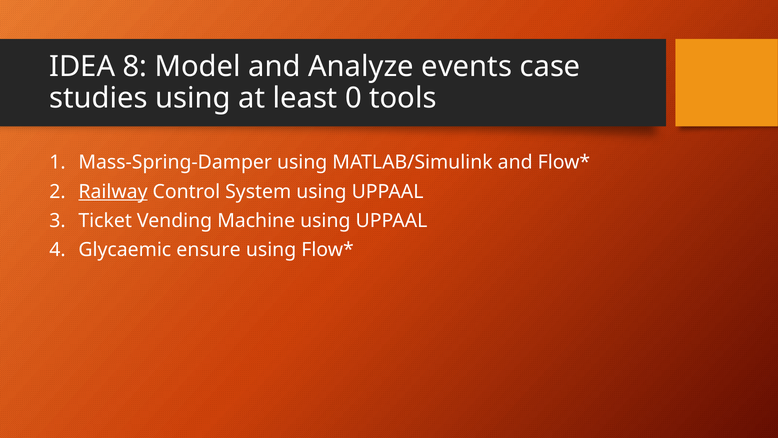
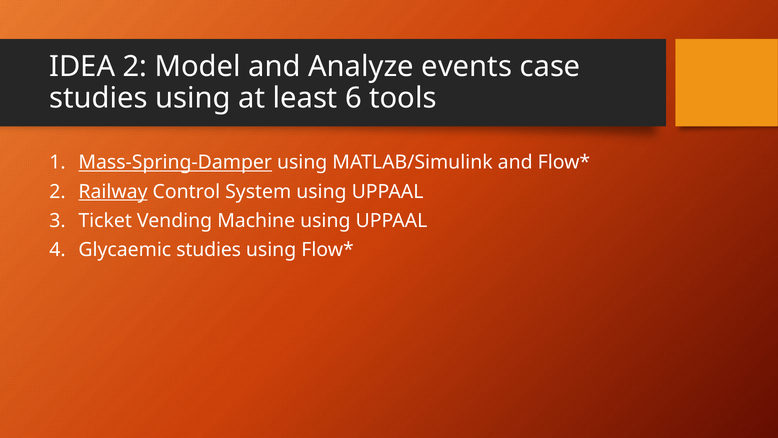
IDEA 8: 8 -> 2 (135, 67)
0: 0 -> 6 (353, 98)
Mass-Spring-Damper underline: none -> present (175, 162)
Glycaemic ensure: ensure -> studies (209, 250)
